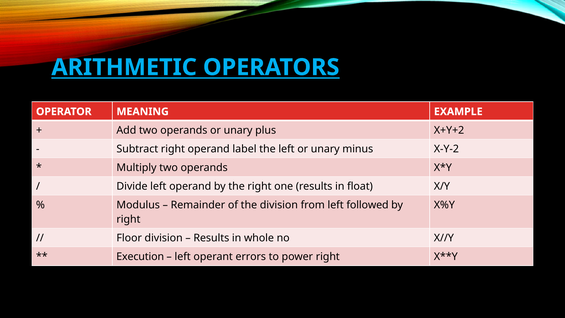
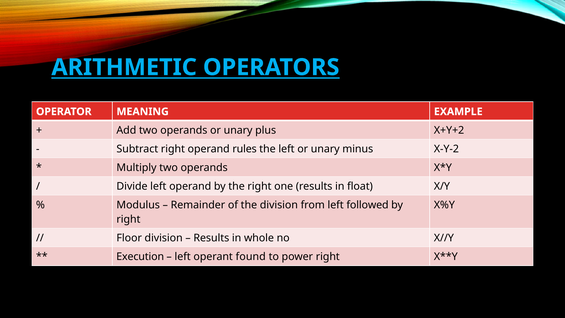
label: label -> rules (245, 149)
errors: errors -> found (251, 257)
